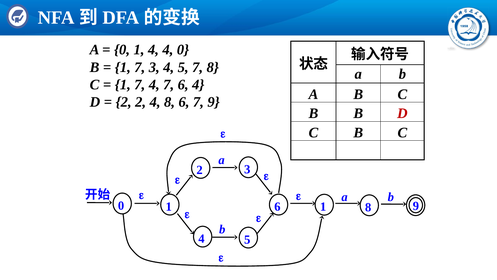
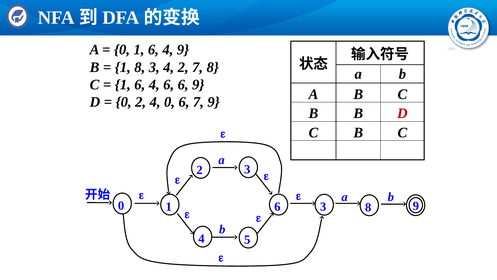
0 1 4: 4 -> 6 (153, 50)
4 0: 0 -> 9 (183, 50)
7: 7 -> 8 (140, 67)
5: 5 -> 2 (183, 67)
7: 7 -> 6 (140, 85)
4 7: 7 -> 6 (169, 85)
6 4: 4 -> 9 (198, 85)
2: 2 -> 0 (124, 102)
4 8: 8 -> 0 (169, 102)
6 1: 1 -> 3 (323, 207)
